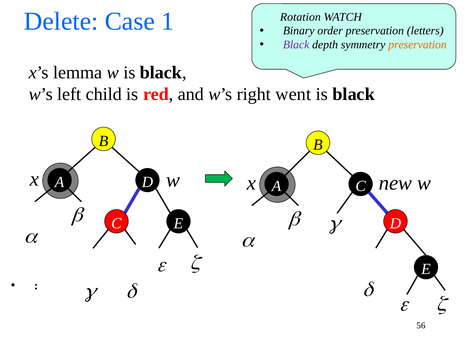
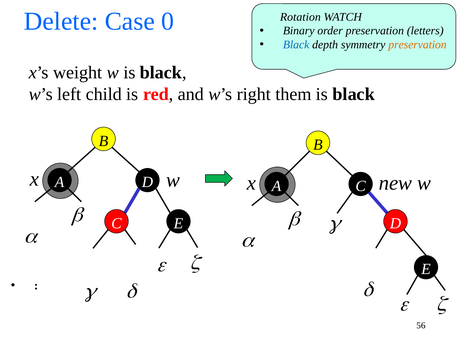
1: 1 -> 0 (168, 21)
Black colour: purple -> blue (296, 45)
lemma: lemma -> weight (78, 73)
went: went -> them (293, 95)
